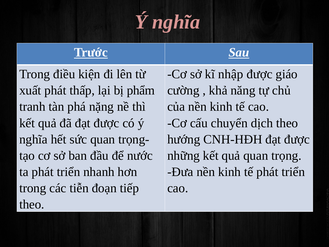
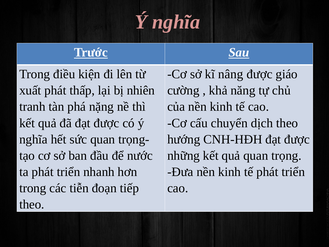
nhập: nhập -> nâng (231, 74)
phẩm: phẩm -> nhiên (141, 90)
